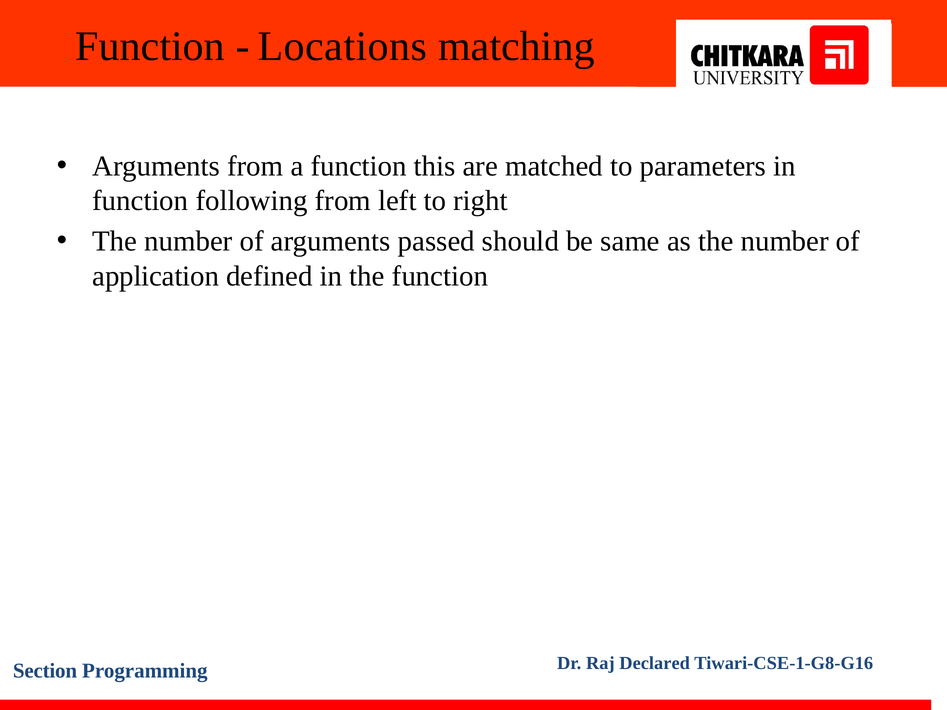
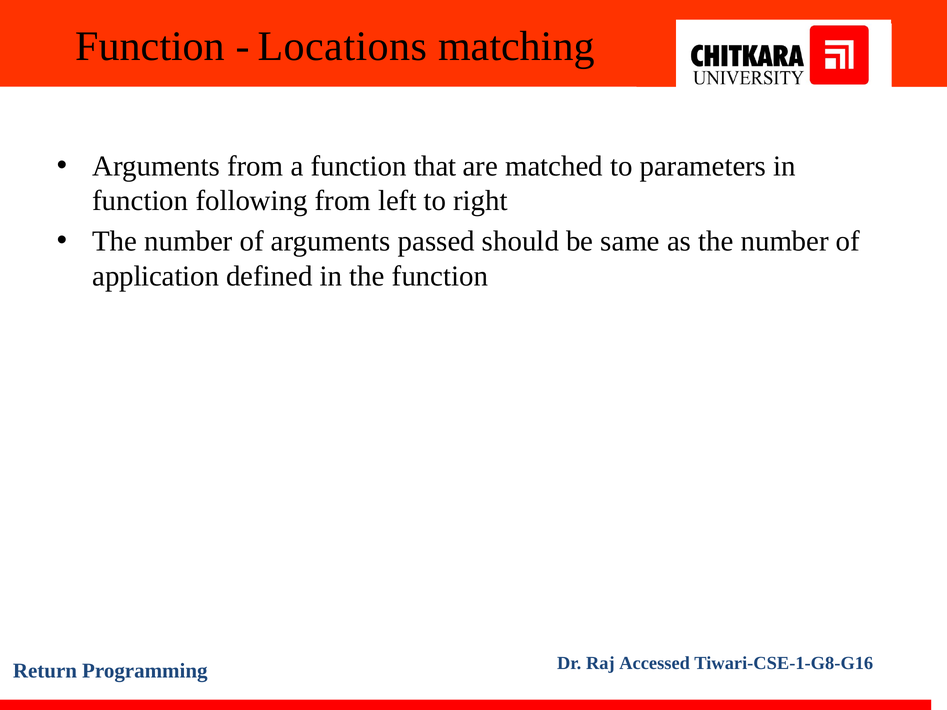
this: this -> that (435, 166)
Section: Section -> Return (45, 671)
Declared: Declared -> Accessed (655, 663)
